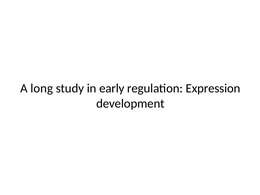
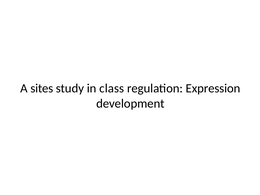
long: long -> sites (42, 88)
early: early -> class (112, 88)
